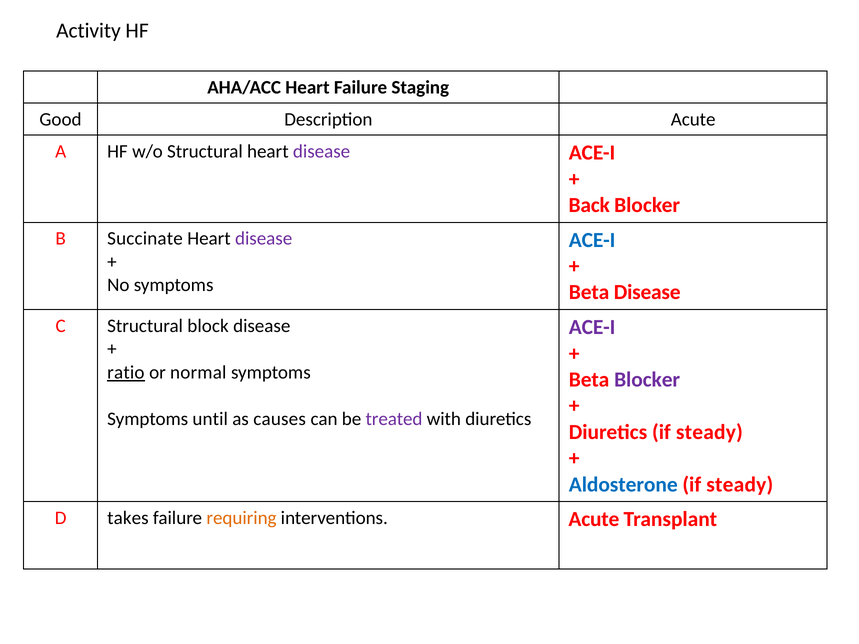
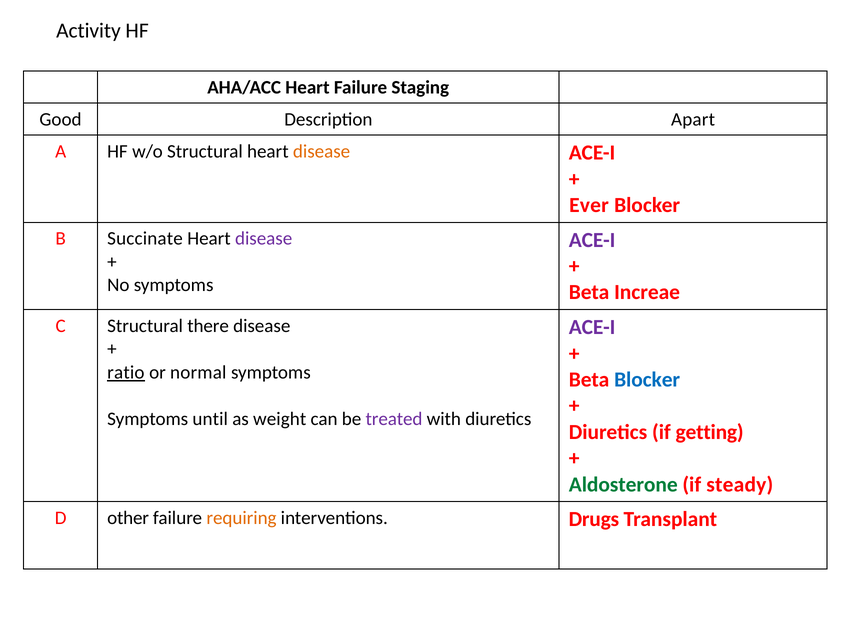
Description Acute: Acute -> Apart (693, 119)
disease colour: purple -> orange (322, 151)
Back: Back -> Ever (589, 205)
ACE-I colour: blue -> purple (592, 240)
Beta Disease: Disease -> Increae (647, 293)
block: block -> there (208, 326)
Blocker colour: purple -> blue (647, 380)
causes: causes -> weight (280, 419)
Diuretics if steady: steady -> getting (710, 432)
Aldosterone colour: blue -> green (623, 485)
takes: takes -> other (128, 518)
interventions Acute: Acute -> Drugs (594, 519)
